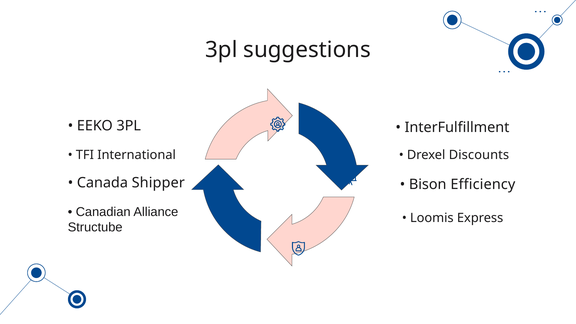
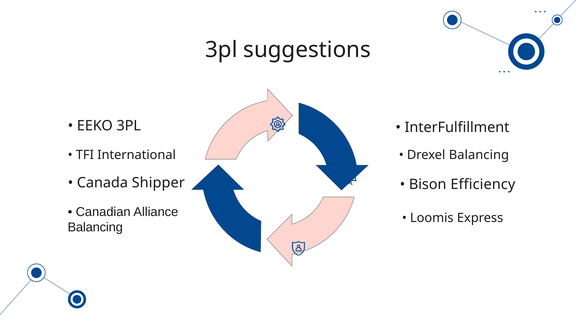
Drexel Discounts: Discounts -> Balancing (479, 155)
Structube: Structube -> Balancing (95, 227)
